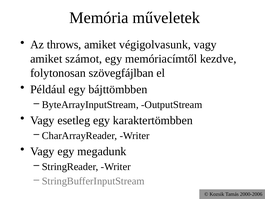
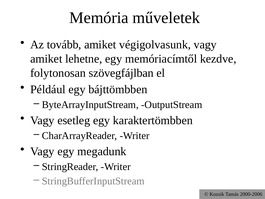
throws: throws -> tovább (64, 45)
számot: számot -> lehetne (84, 59)
